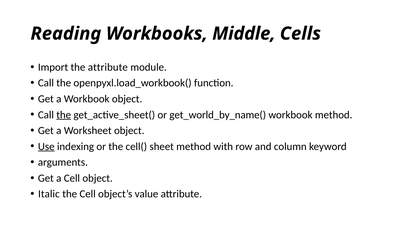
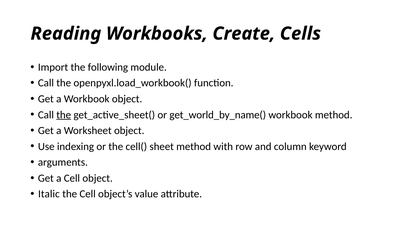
Middle: Middle -> Create (244, 34)
the attribute: attribute -> following (108, 67)
Use underline: present -> none (46, 146)
